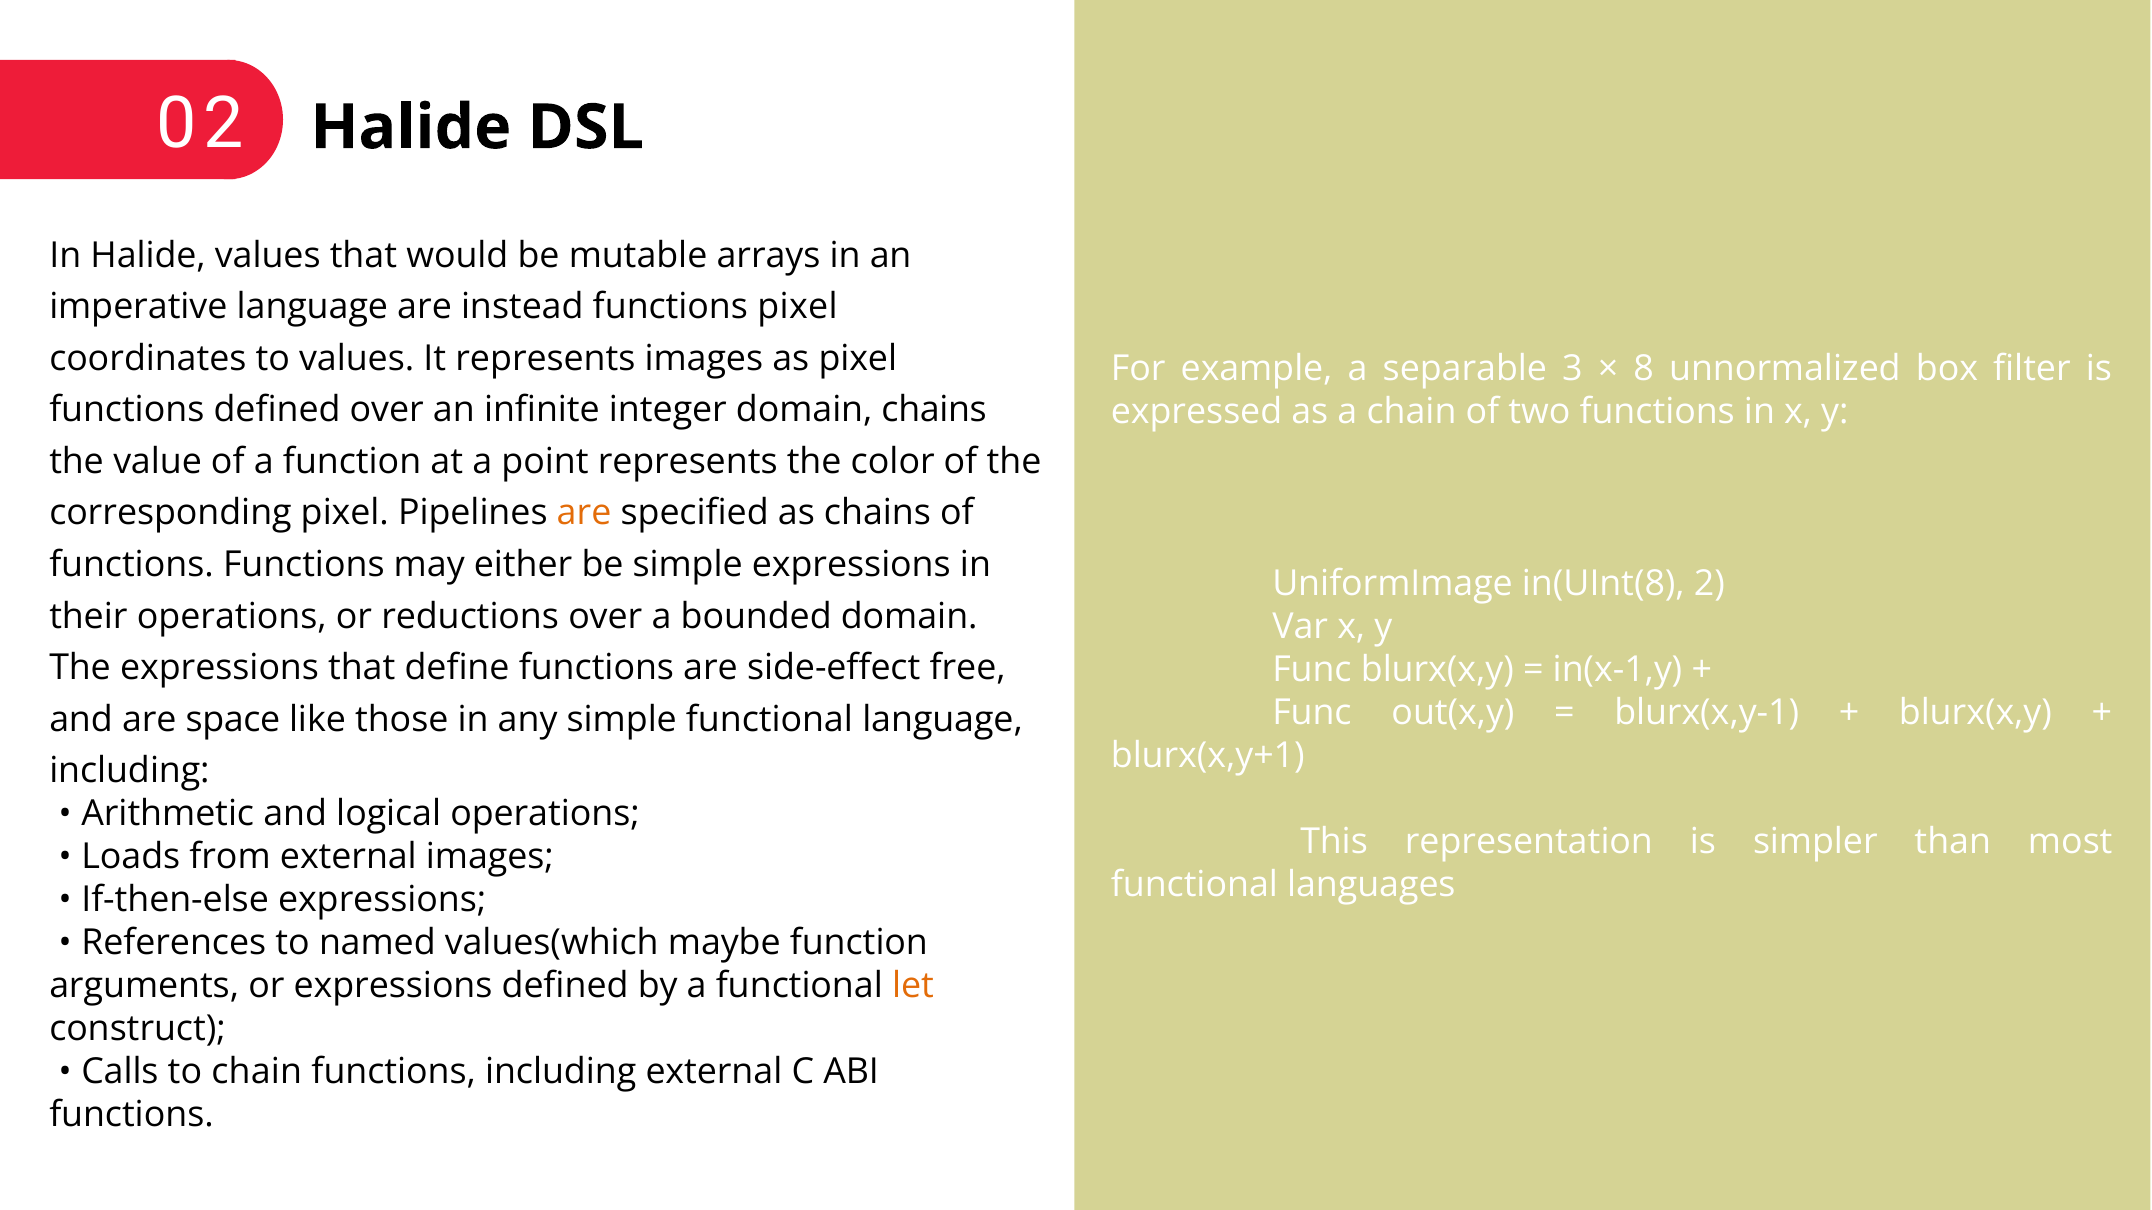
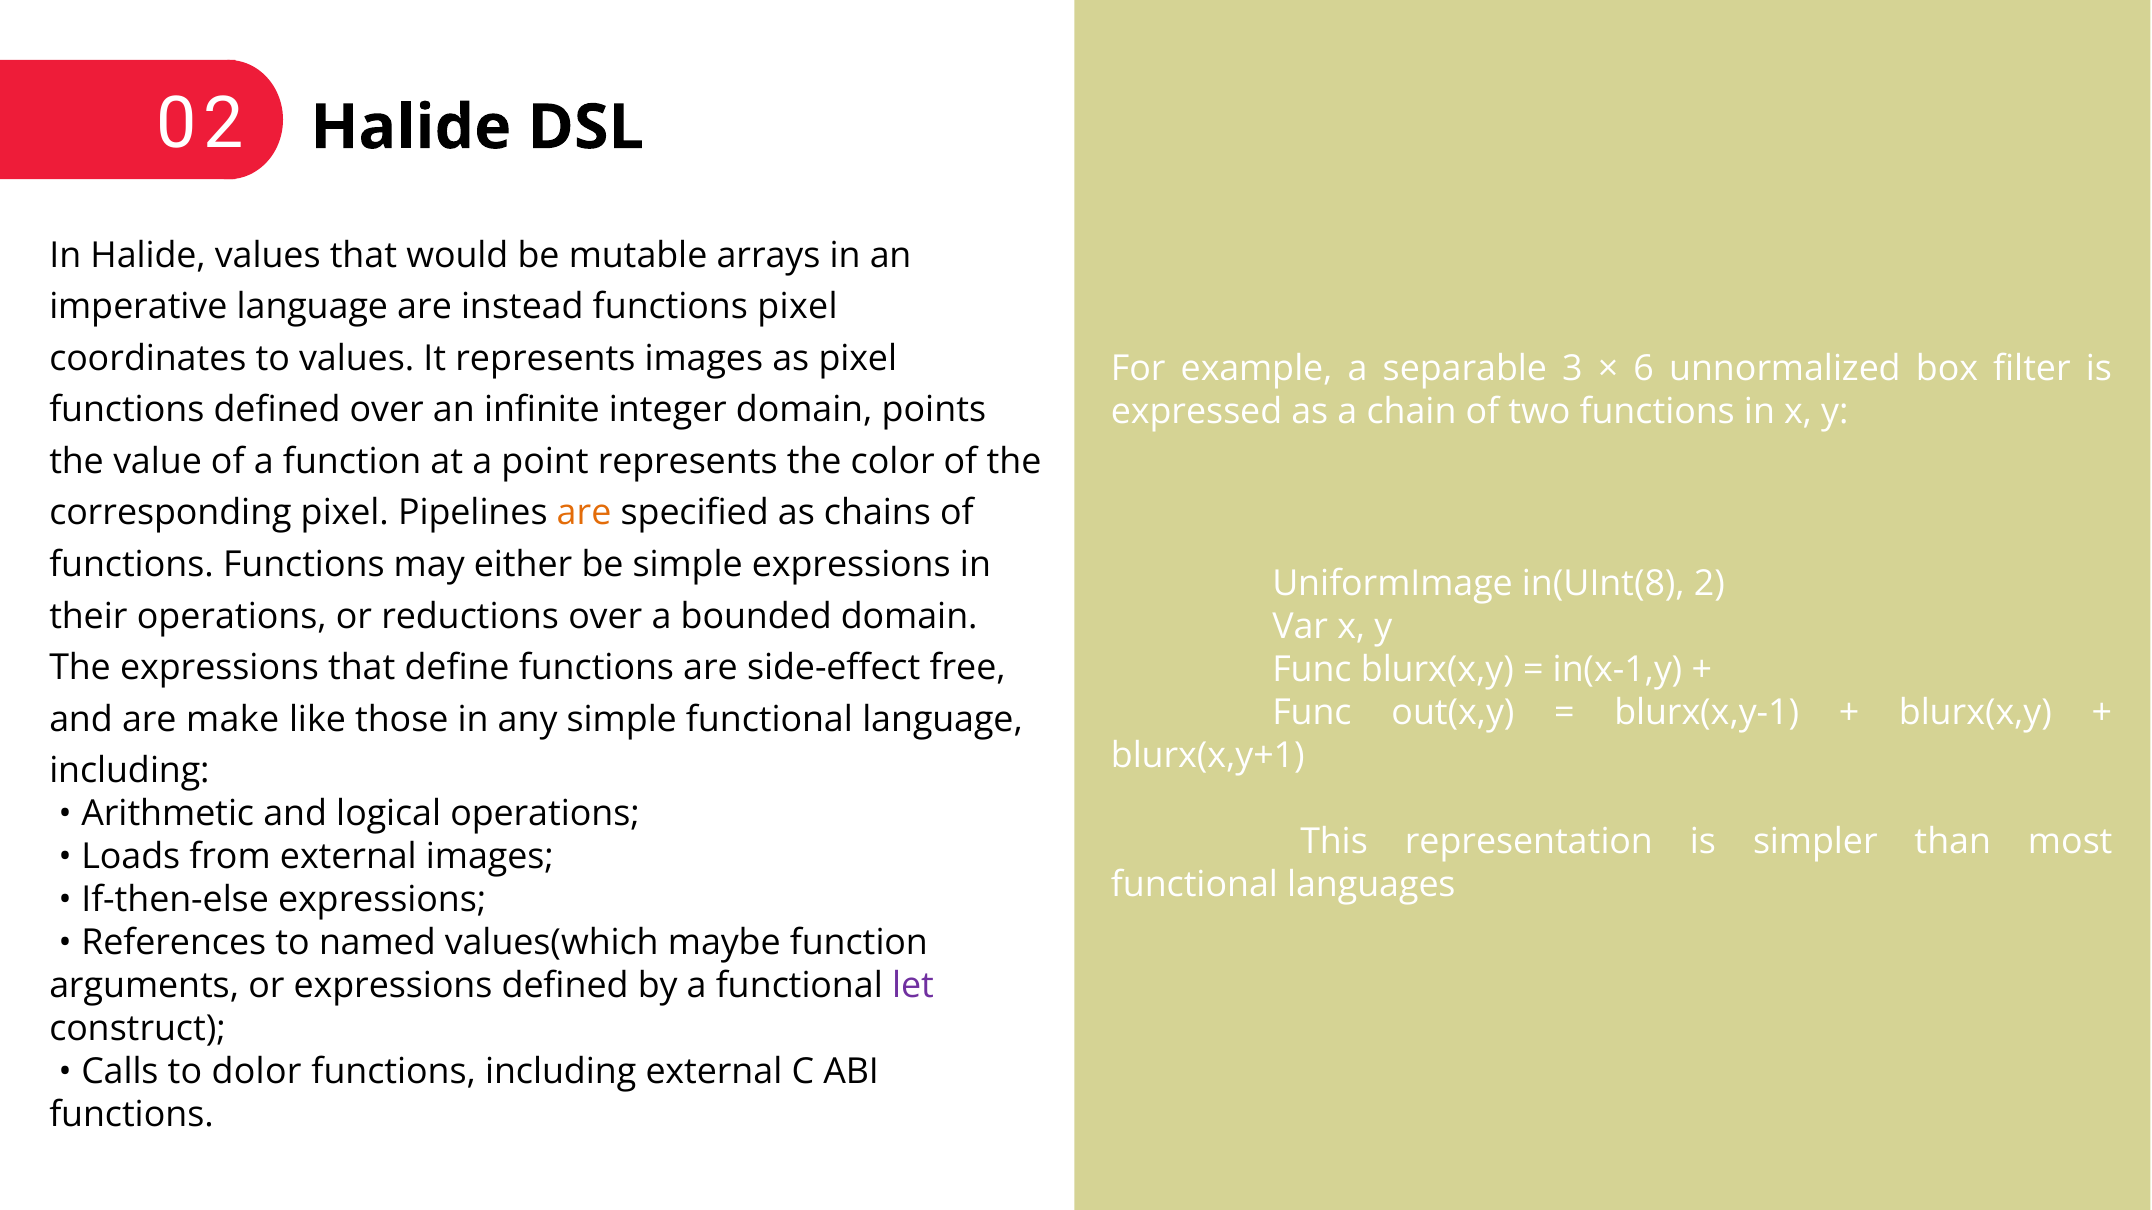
8: 8 -> 6 (1644, 369)
domain chains: chains -> points (934, 410)
space: space -> make (233, 720)
let colour: orange -> purple (913, 986)
to chain: chain -> dolor (257, 1072)
